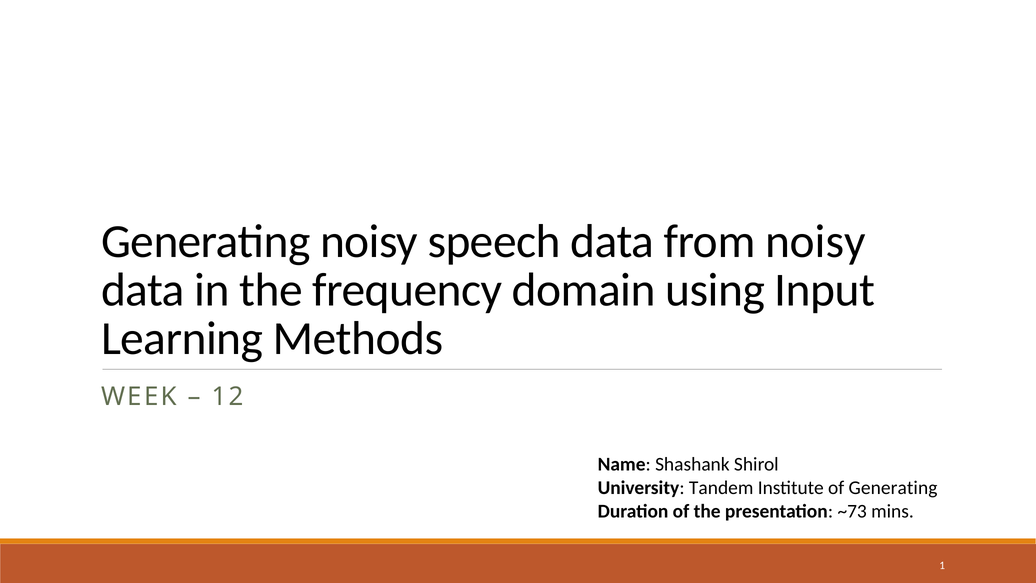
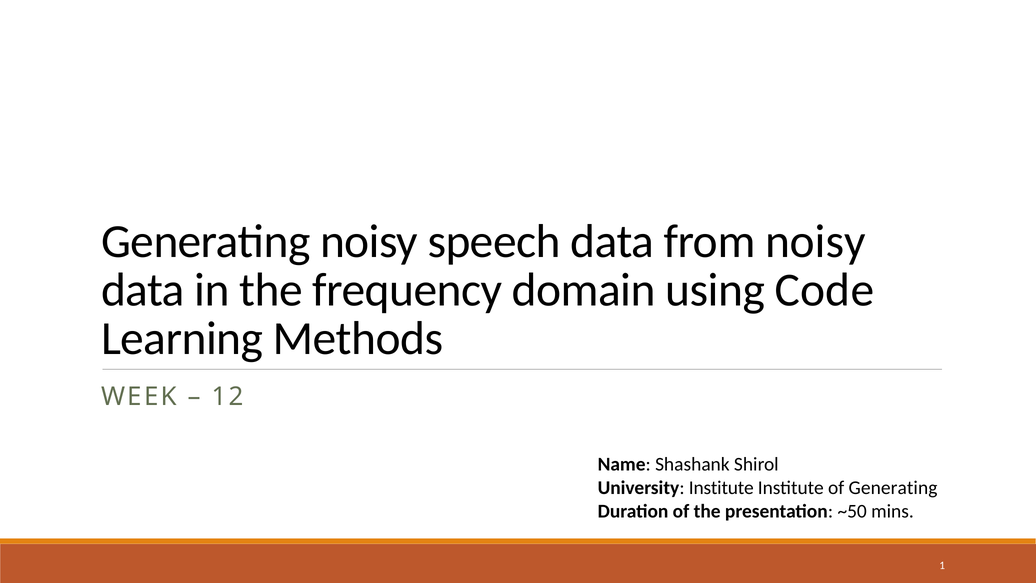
Input: Input -> Code (824, 290)
University Tandem: Tandem -> Institute (721, 488)
~73: ~73 -> ~50 (852, 511)
